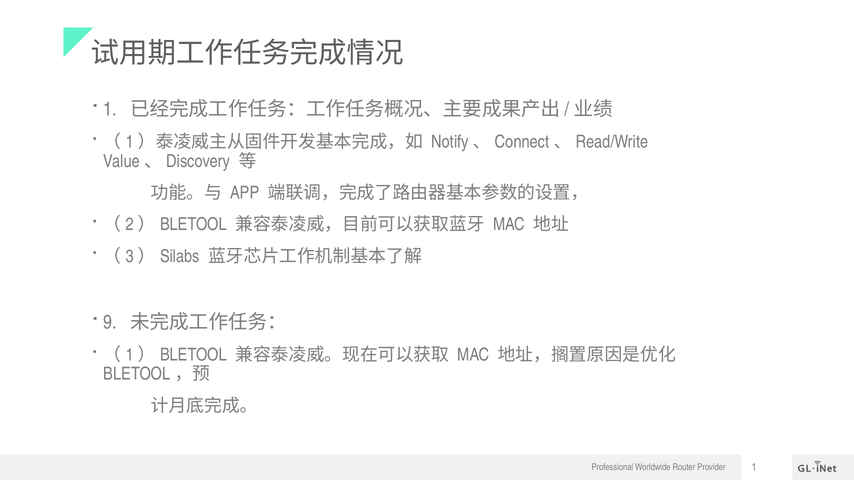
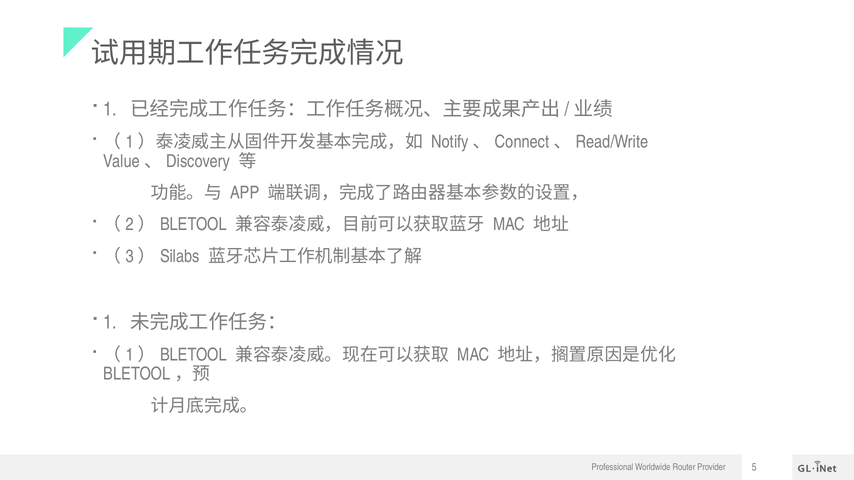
9: 9 -> 1 (110, 323)
Provider 1: 1 -> 5 (754, 467)
